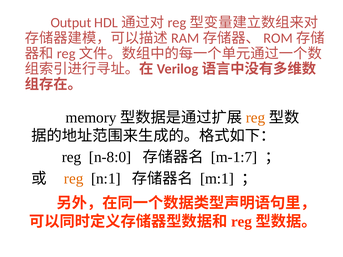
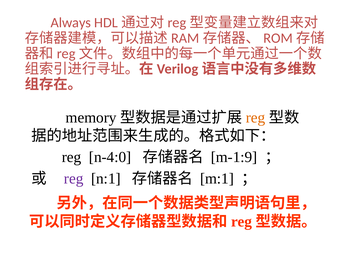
Output: Output -> Always (71, 23)
n-8:0: n-8:0 -> n-4:0 (110, 157)
m-1:7: m-1:7 -> m-1:9 (234, 157)
reg colour: orange -> purple (74, 179)
